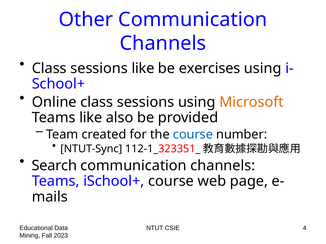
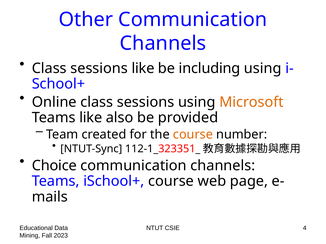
exercises: exercises -> including (210, 68)
course colour: blue -> orange (193, 135)
Search: Search -> Choice (54, 166)
